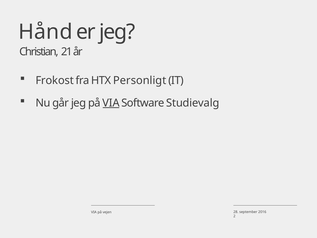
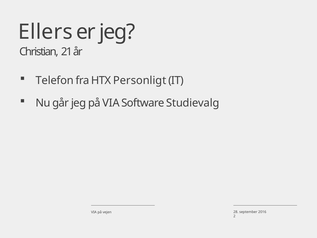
Hånd: Hånd -> Ellers (45, 32)
Frokost: Frokost -> Telefon (55, 80)
VIA underline: present -> none (111, 103)
